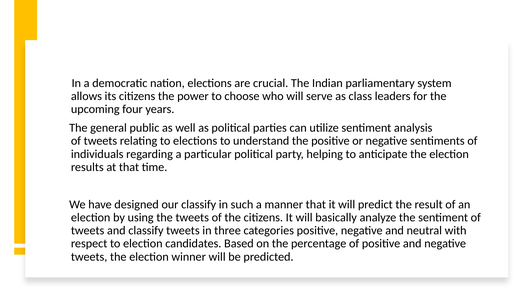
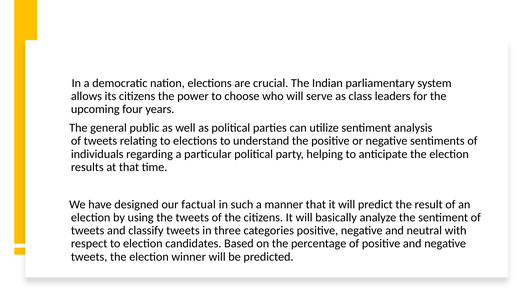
our classify: classify -> factual (199, 204)
